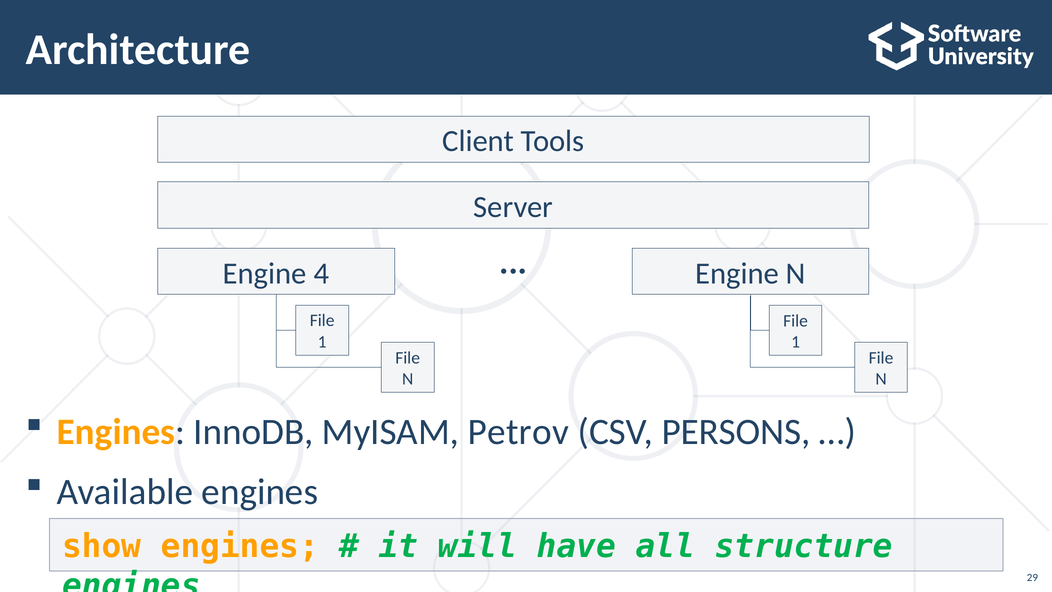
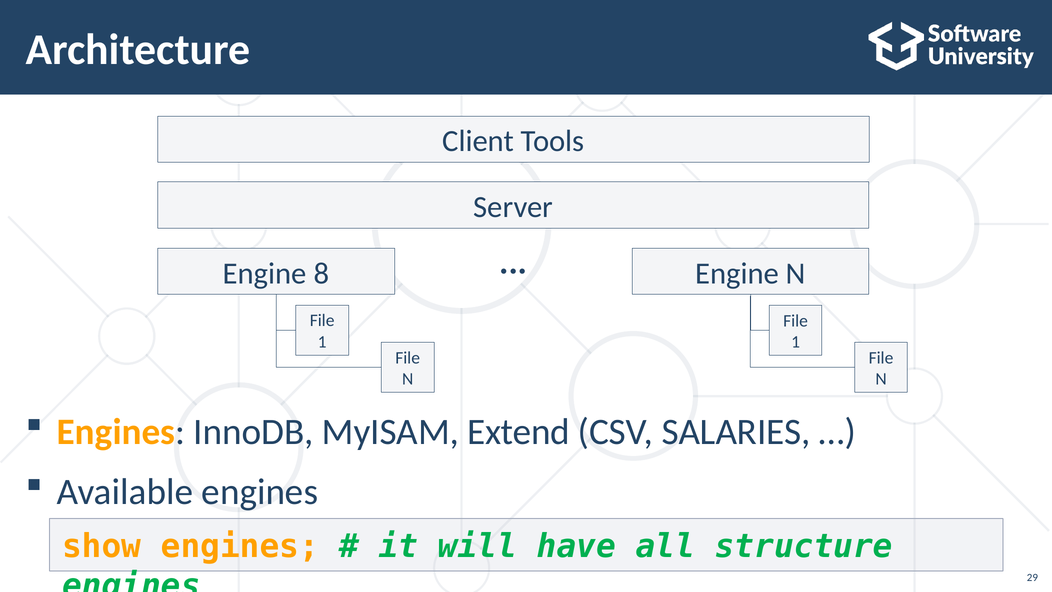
4: 4 -> 8 (321, 273)
Petrov: Petrov -> Extend (519, 432)
PERSONS: PERSONS -> SALARIES (736, 432)
